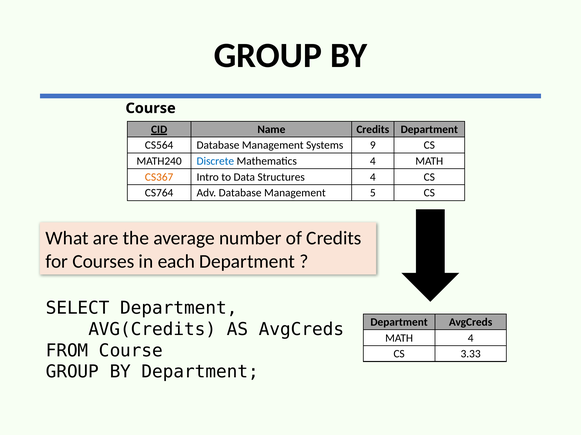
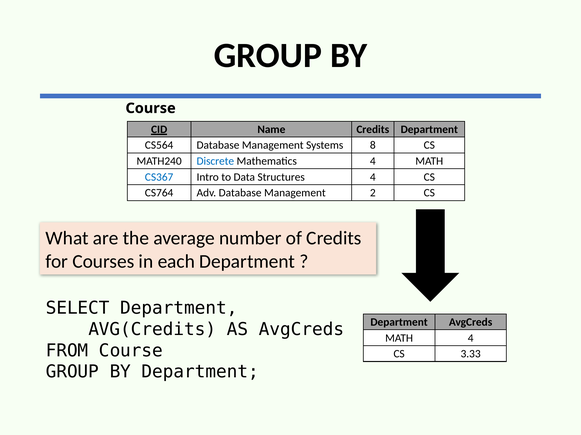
9: 9 -> 8 (373, 146)
CS367 colour: orange -> blue (159, 177)
5: 5 -> 2 (373, 193)
